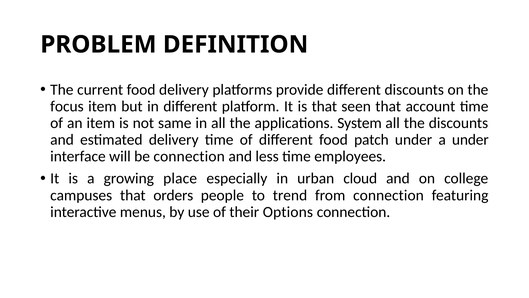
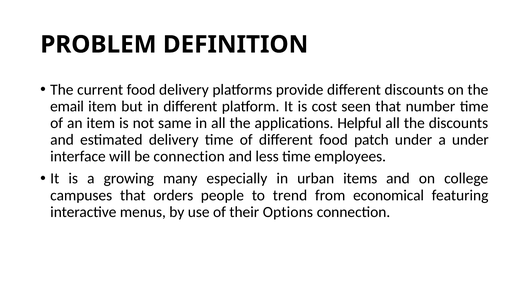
focus: focus -> email (67, 106)
is that: that -> cost (324, 106)
account: account -> number (430, 106)
System: System -> Helpful (360, 123)
place: place -> many (180, 178)
cloud: cloud -> items (360, 178)
from connection: connection -> economical (389, 195)
